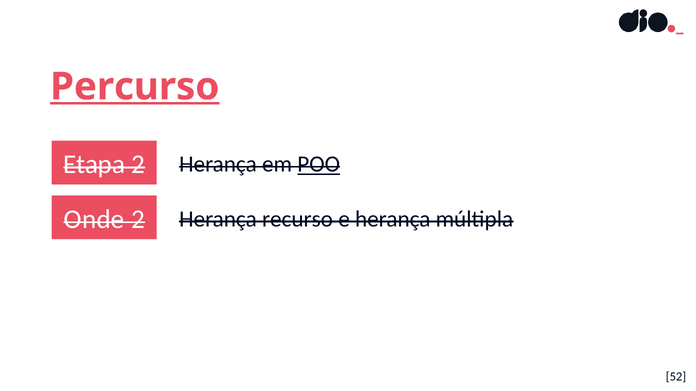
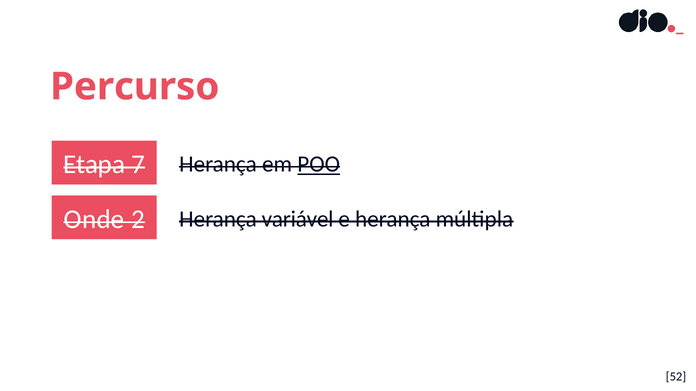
Percurso underline: present -> none (135, 87)
Etapa 2: 2 -> 7 (138, 165)
recurso: recurso -> variável (298, 219)
